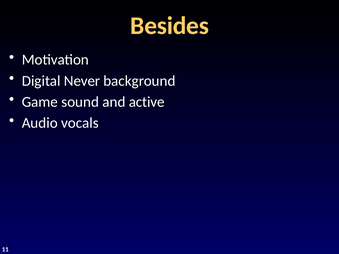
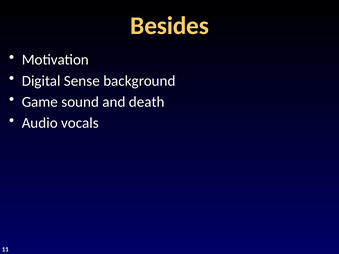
Never: Never -> Sense (82, 81)
active: active -> death (147, 102)
